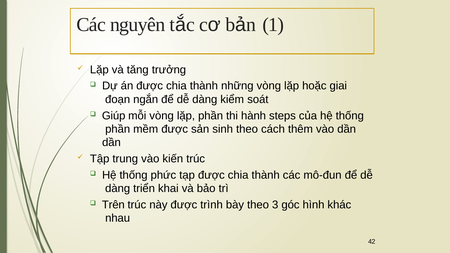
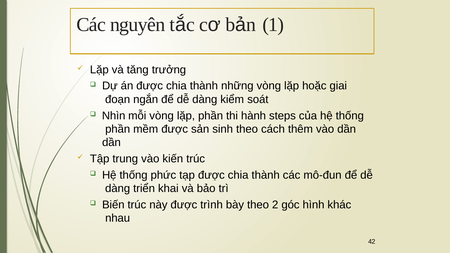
Giúp: Giúp -> Nhìn (114, 116)
Trên: Trên -> Biến (113, 205)
3: 3 -> 2 (275, 205)
